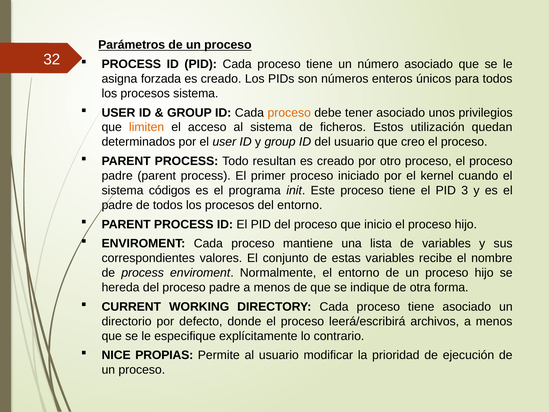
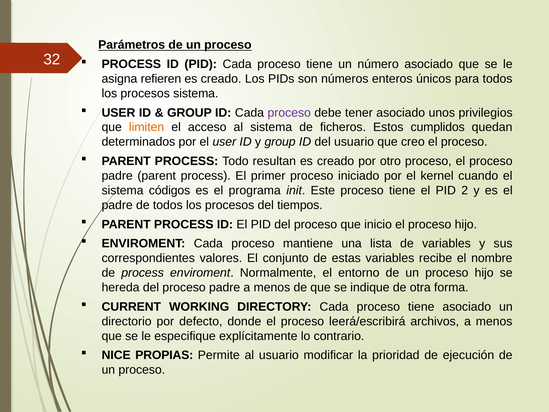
forzada: forzada -> refieren (161, 79)
proceso colour: orange -> purple (289, 113)
utilización: utilización -> cumplidos (438, 127)
3: 3 -> 2 (465, 190)
del entorno: entorno -> tiempos (300, 205)
